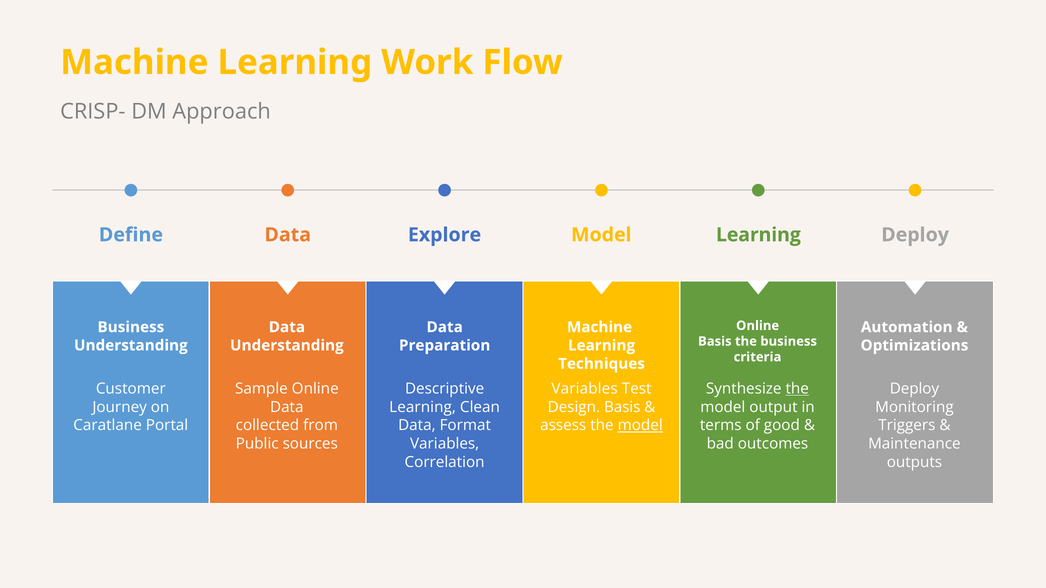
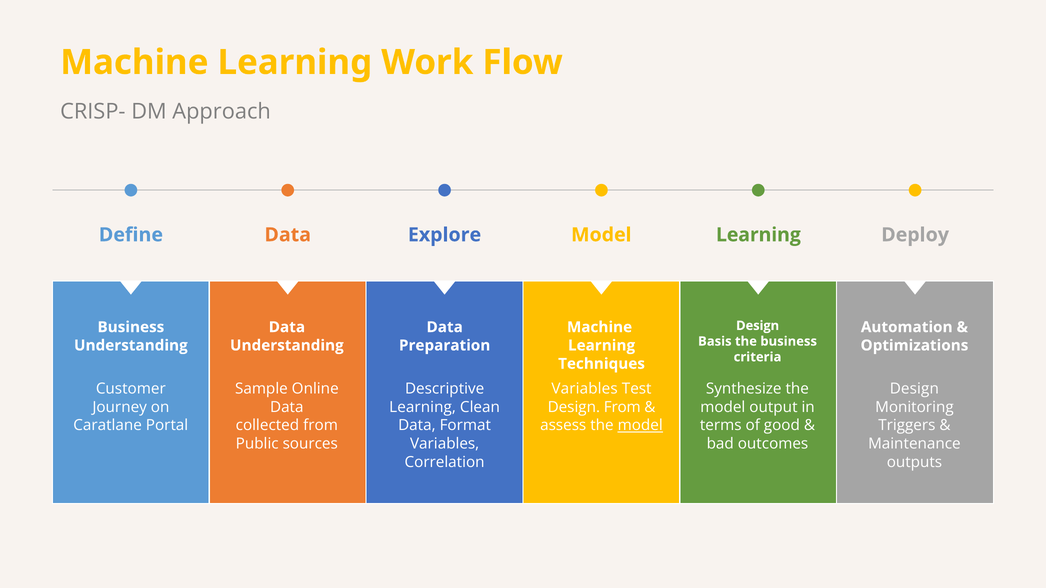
Online: Online -> Design (758, 326)
the underline: present -> none (797, 389)
Deploy: Deploy -> Design (914, 389)
Design Basis: Basis -> From (622, 407)
